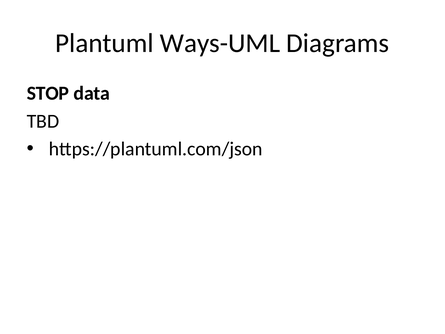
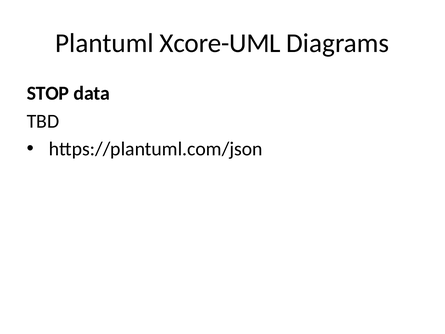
Ways-UML: Ways-UML -> Xcore-UML (220, 43)
